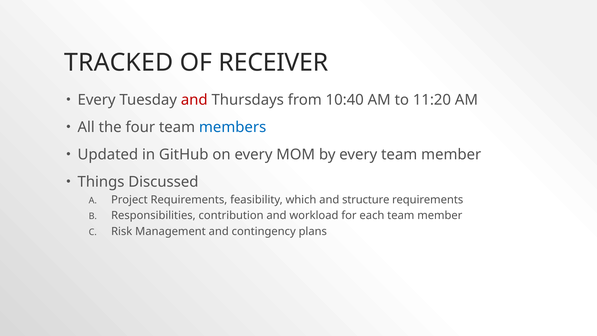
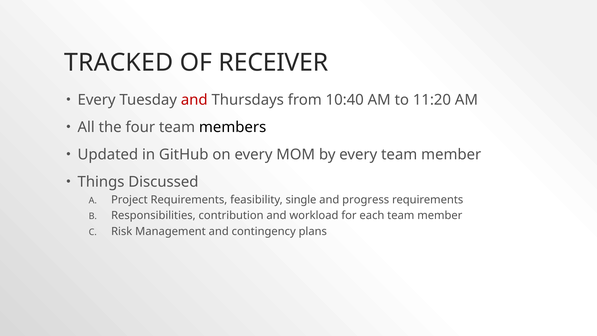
members colour: blue -> black (233, 127)
which: which -> single (301, 200)
structure: structure -> progress (366, 200)
